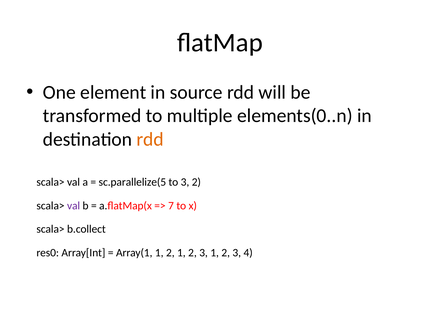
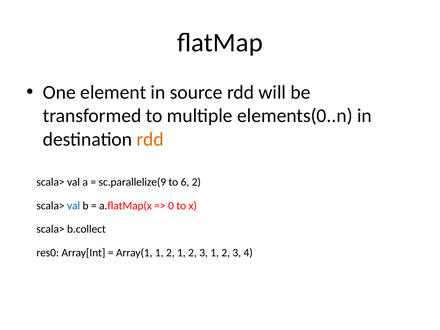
sc.parallelize(5: sc.parallelize(5 -> sc.parallelize(9 (132, 182)
to 3: 3 -> 6 (185, 182)
val colour: purple -> blue (74, 206)
7: 7 -> 0 (171, 206)
